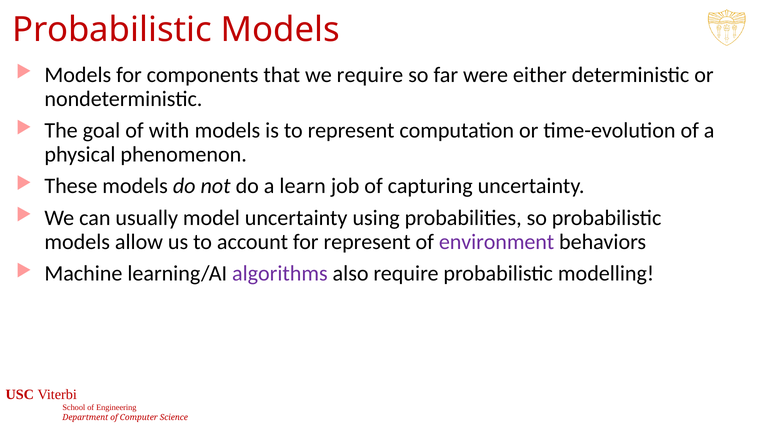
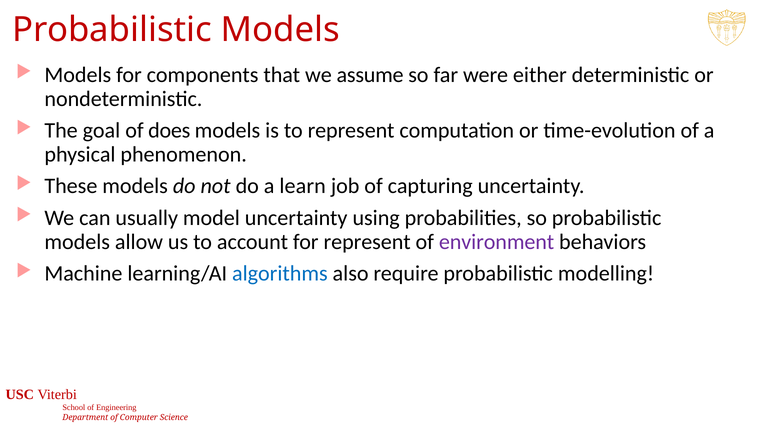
we require: require -> assume (370, 75)
with: with -> does (169, 131)
algorithms colour: purple -> blue (280, 274)
